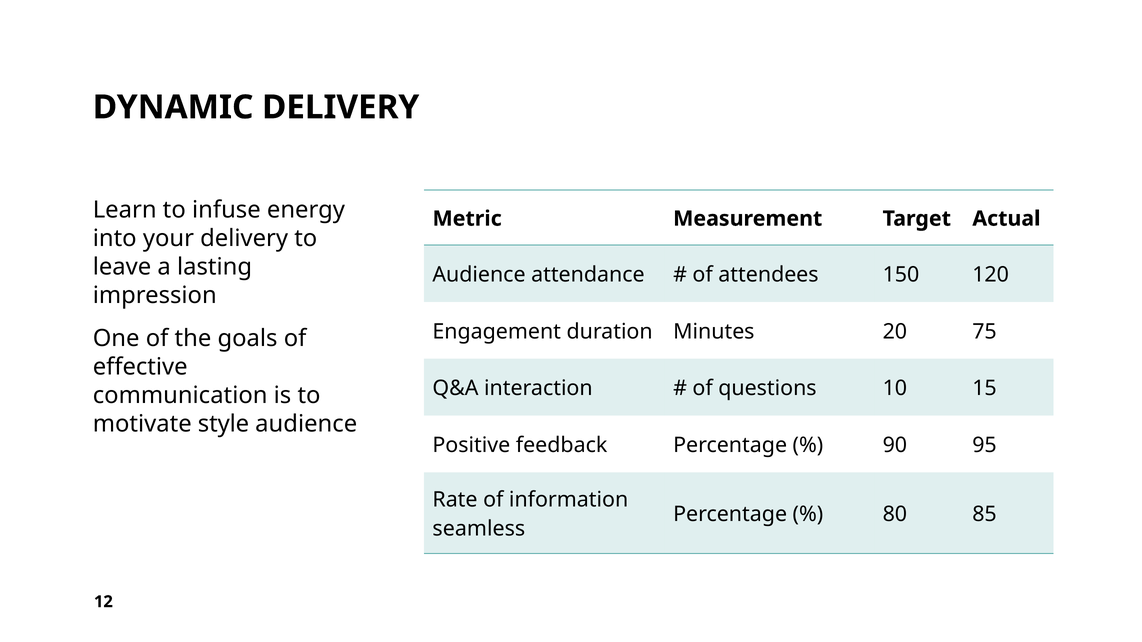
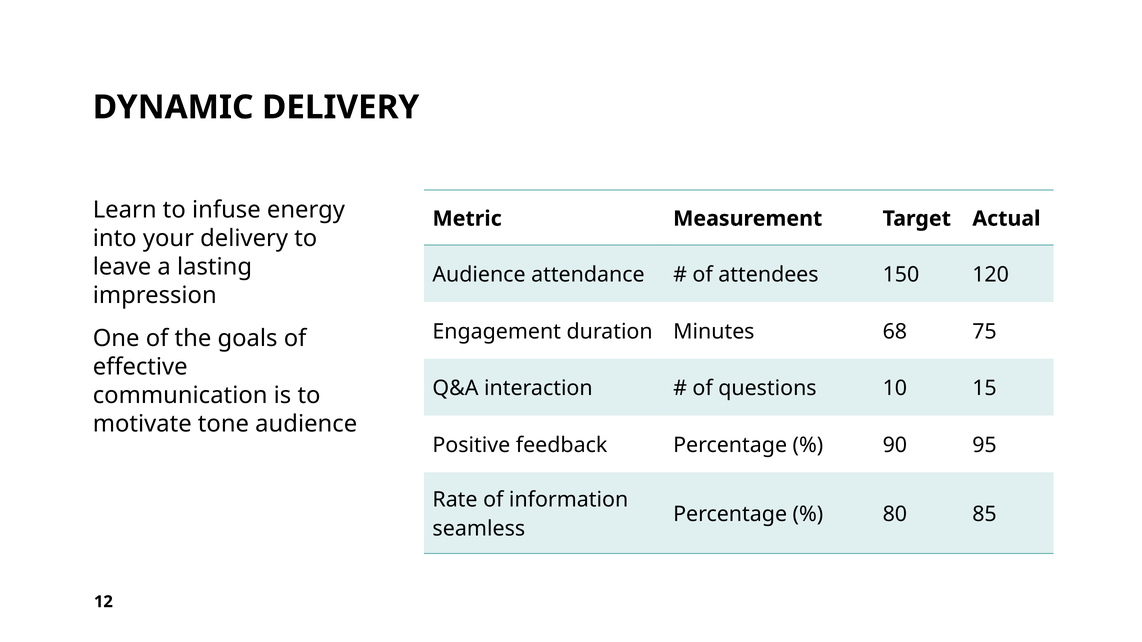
20: 20 -> 68 (895, 332)
style: style -> tone (223, 424)
